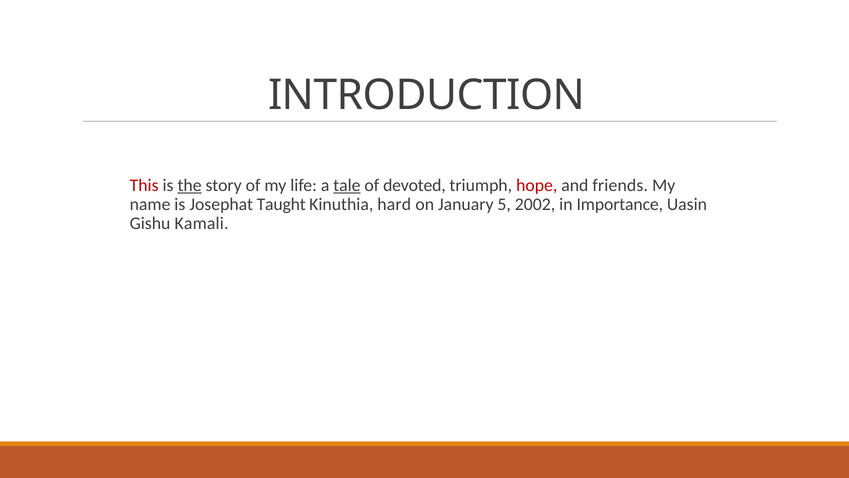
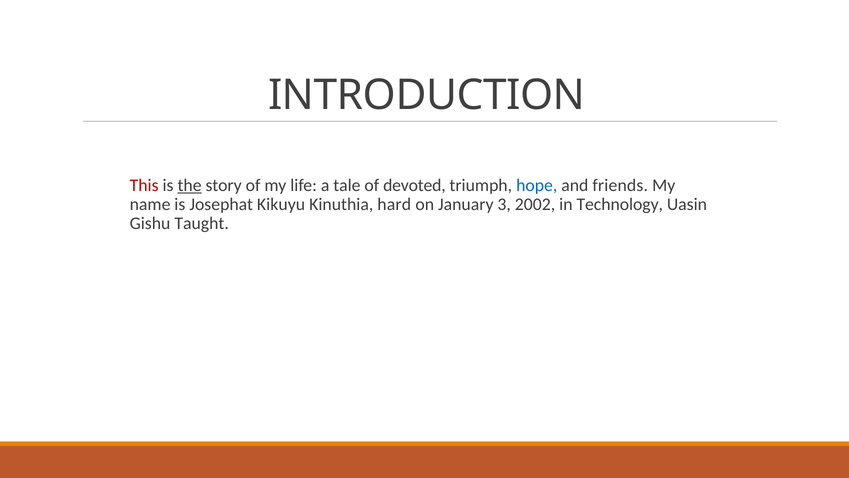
tale underline: present -> none (347, 185)
hope colour: red -> blue (537, 185)
Taught: Taught -> Kikuyu (281, 204)
5: 5 -> 3 (504, 204)
Importance: Importance -> Technology (620, 204)
Kamali: Kamali -> Taught (202, 223)
